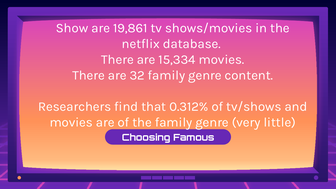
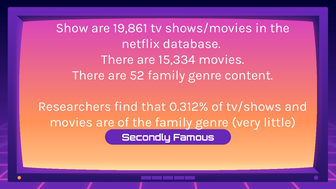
32: 32 -> 52 (137, 75)
Choosing: Choosing -> Secondly (146, 138)
